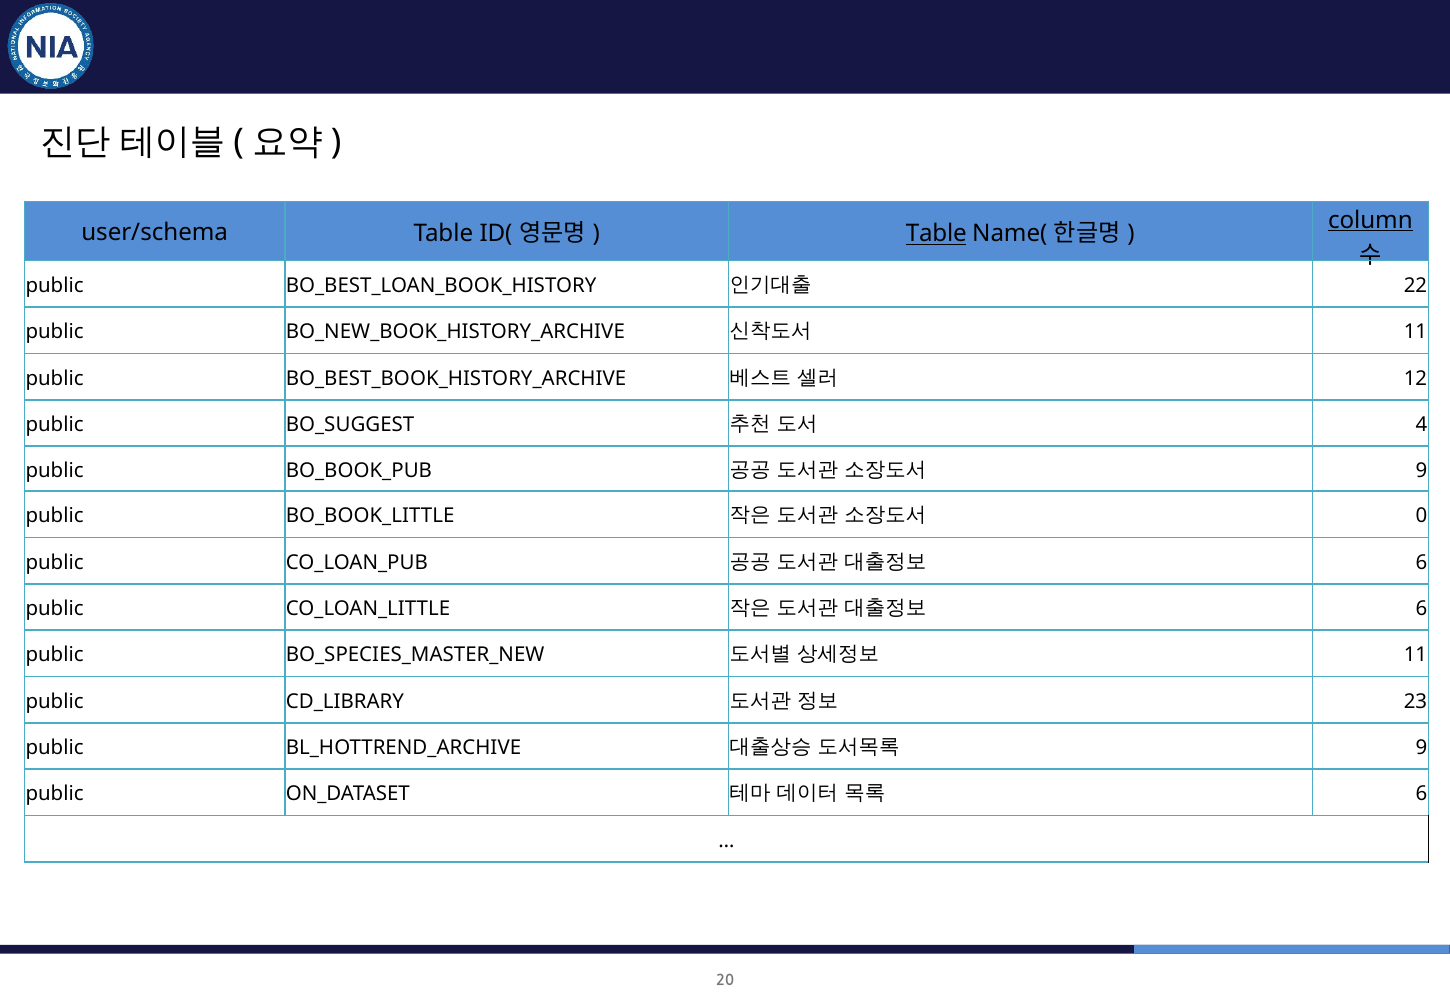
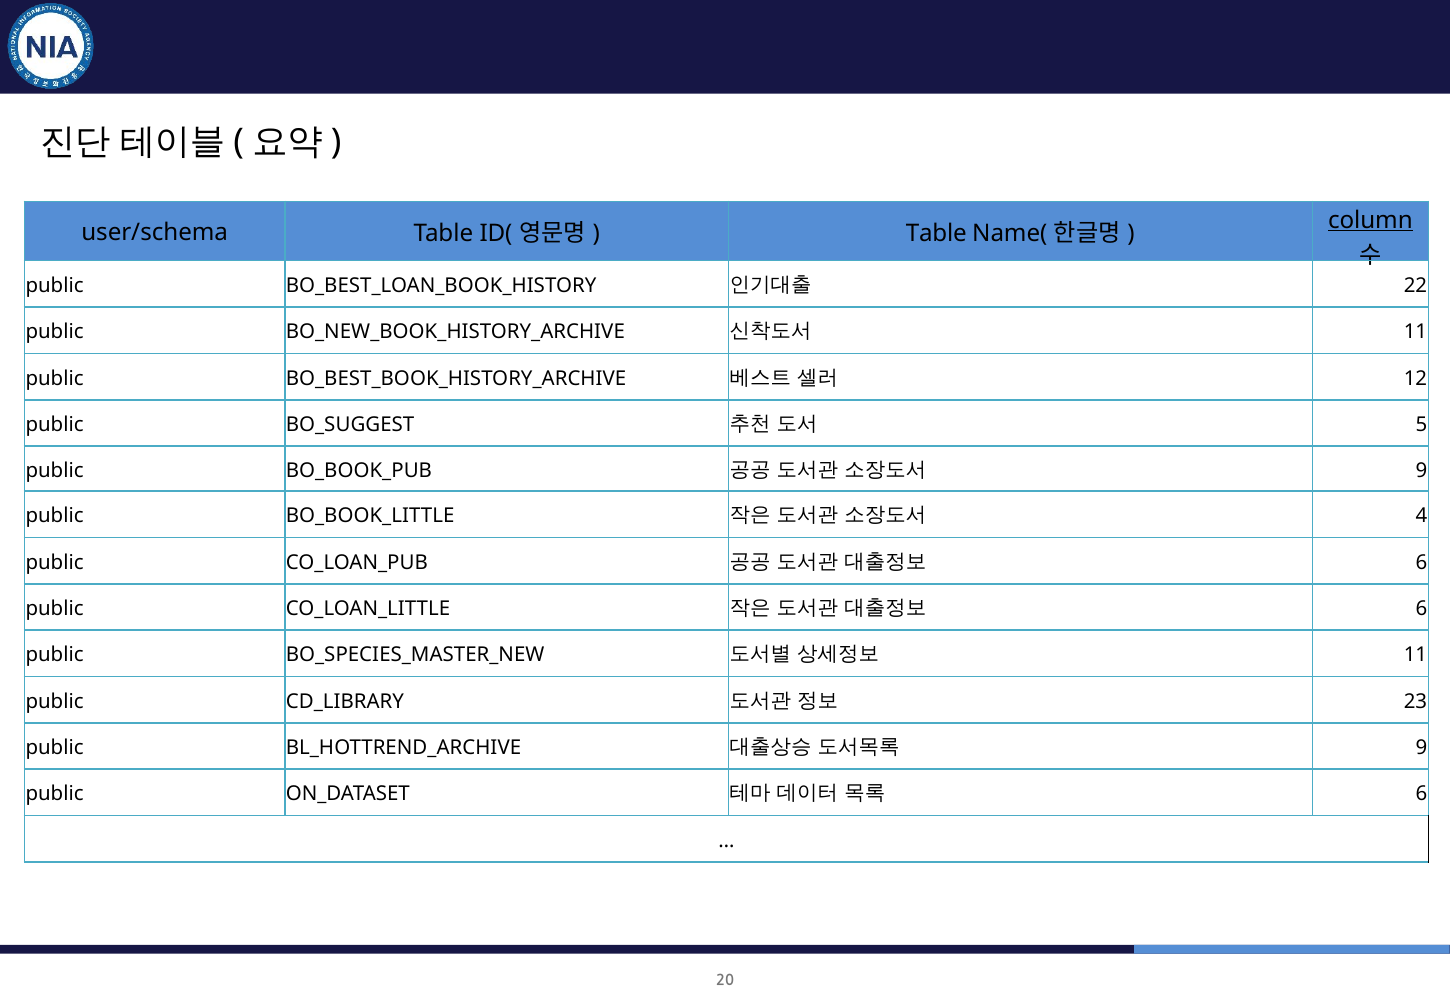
Table underline: present -> none (936, 234)
4: 4 -> 5 (1422, 425)
0: 0 -> 4 (1422, 516)
